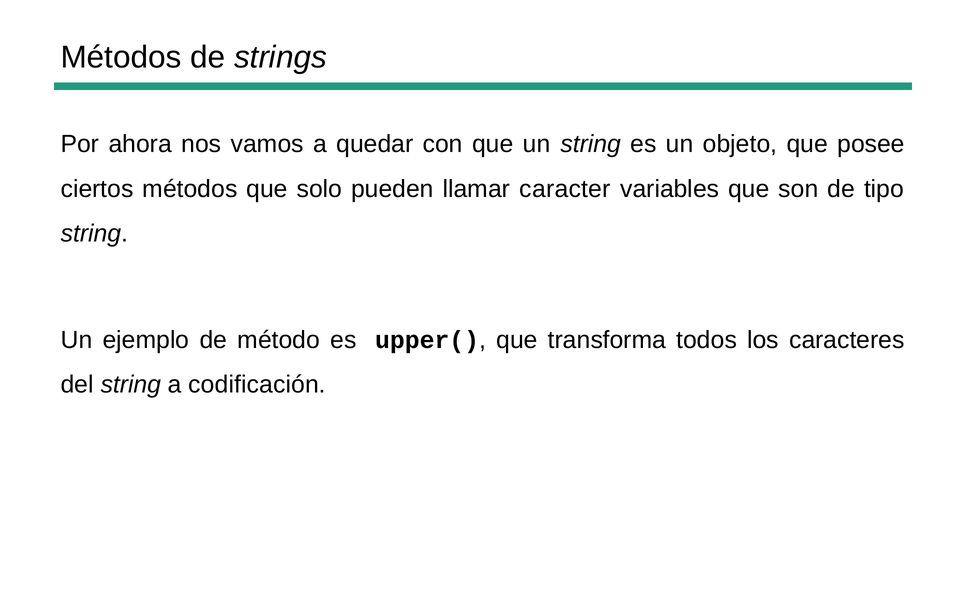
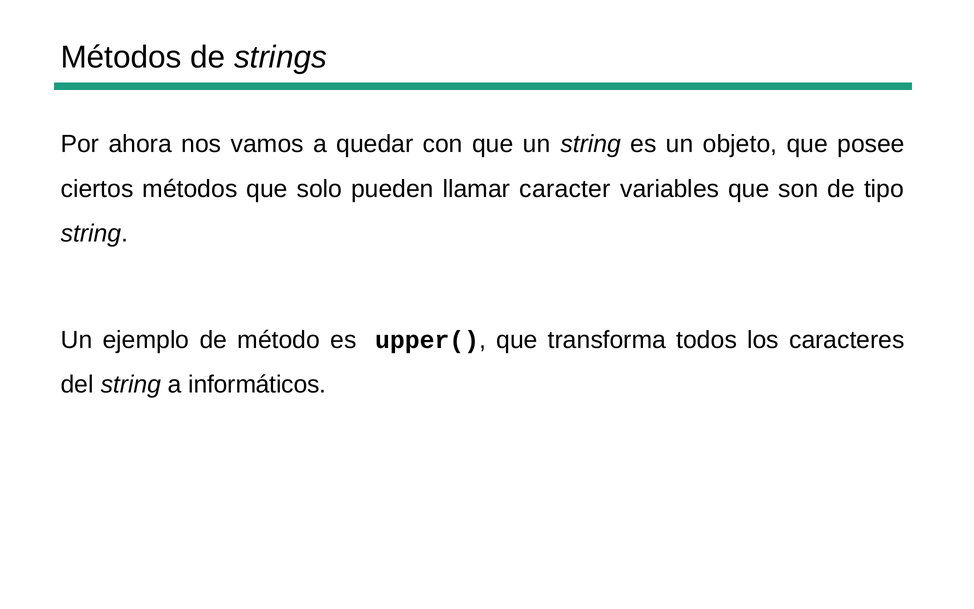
codificación: codificación -> informáticos (257, 384)
